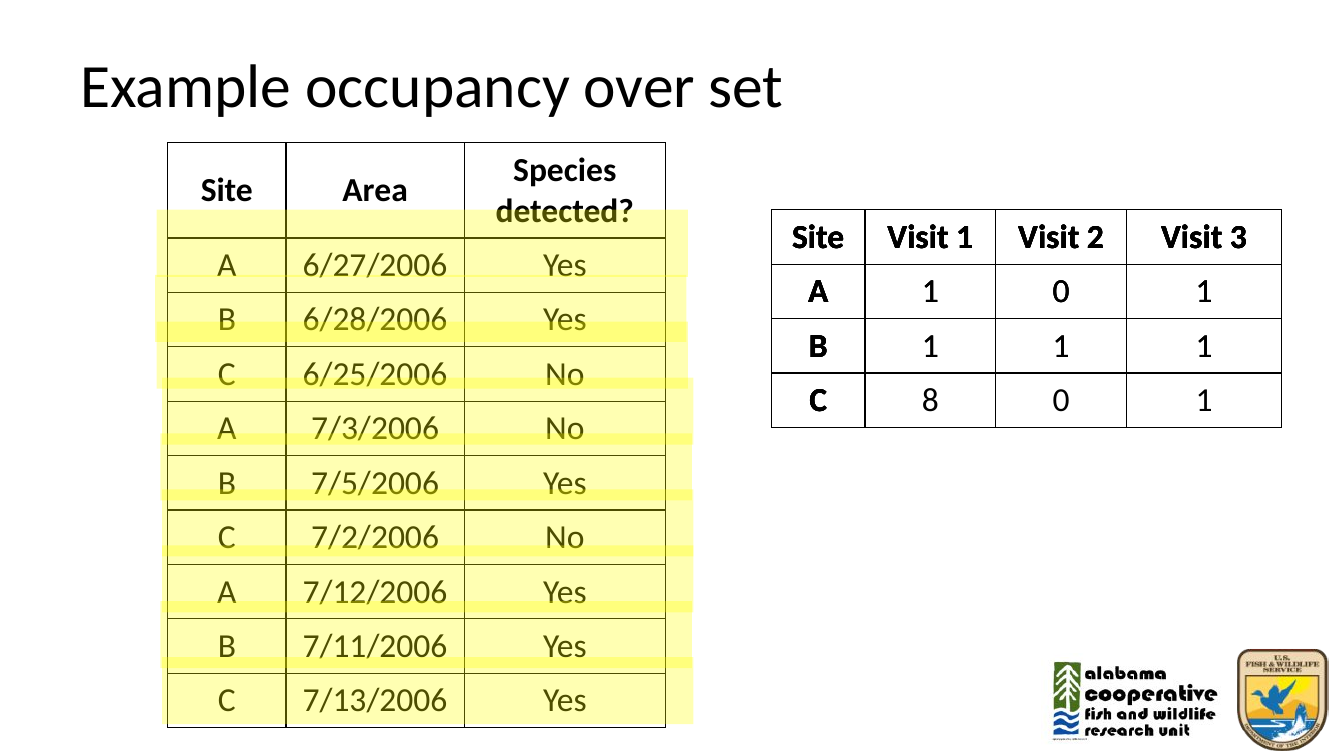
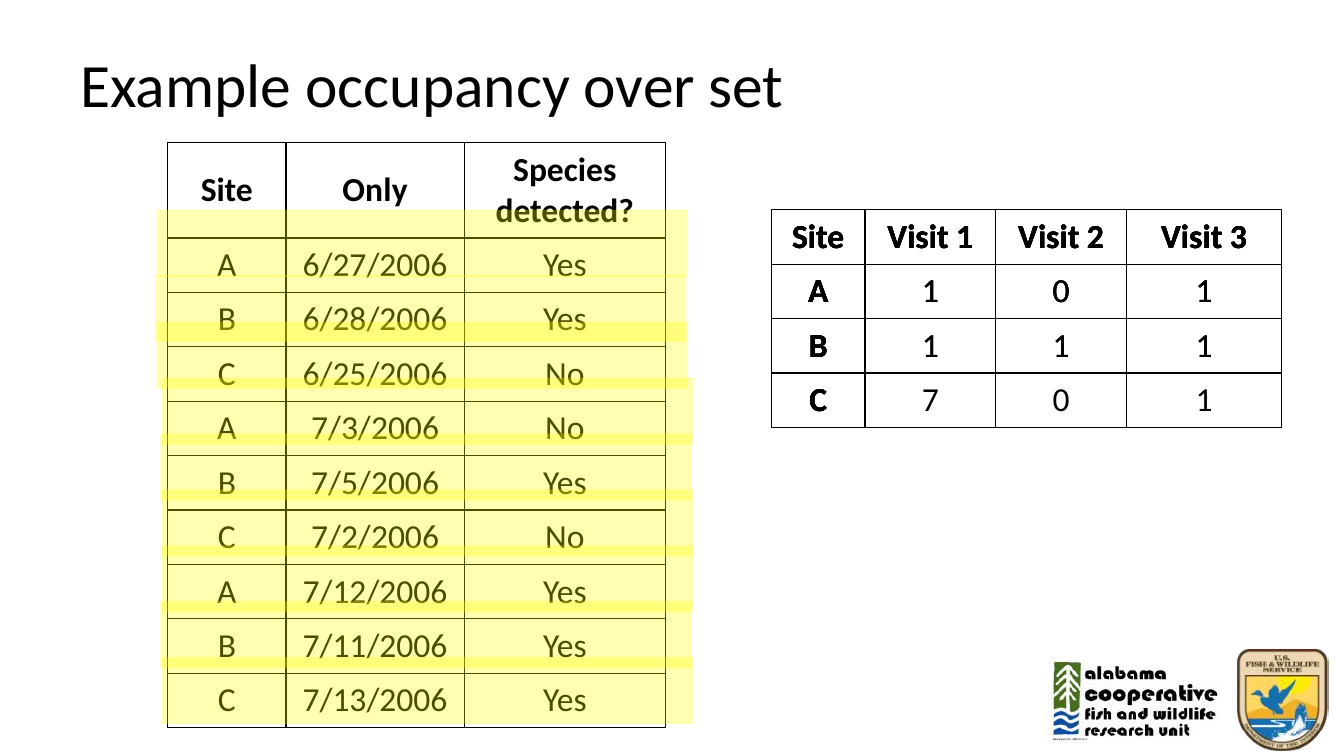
Area: Area -> Only (375, 191)
8: 8 -> 7 (930, 400)
